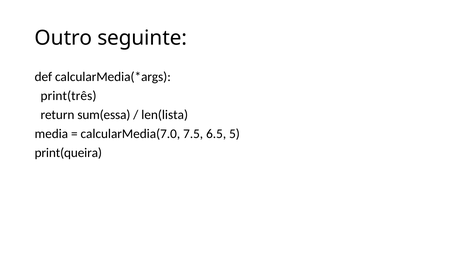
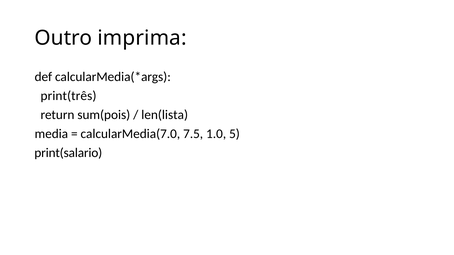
seguinte: seguinte -> imprima (142, 38)
sum(essa: sum(essa -> sum(pois (104, 115)
6.5: 6.5 -> 1.0 (216, 134)
print(queira: print(queira -> print(salario (68, 153)
